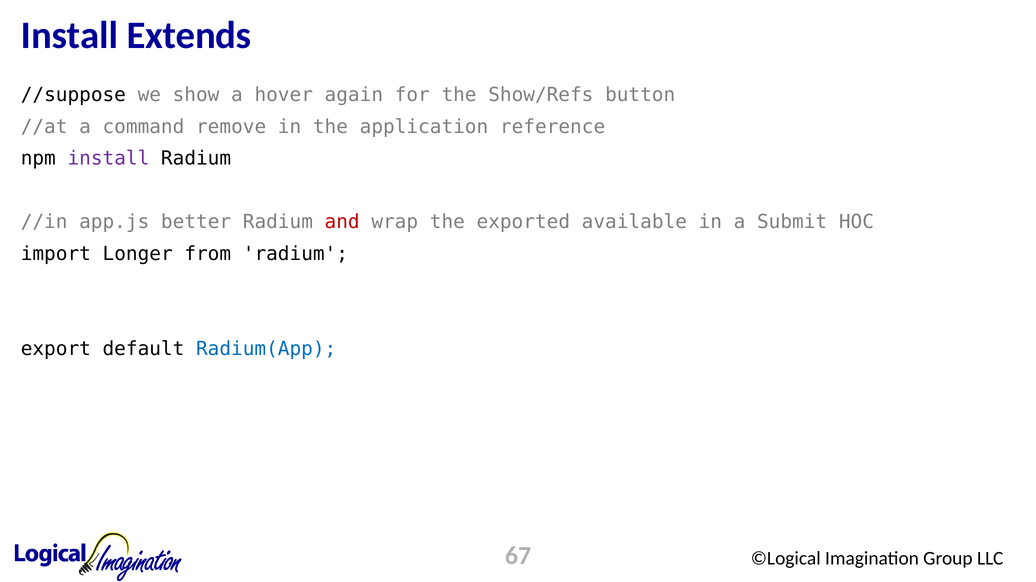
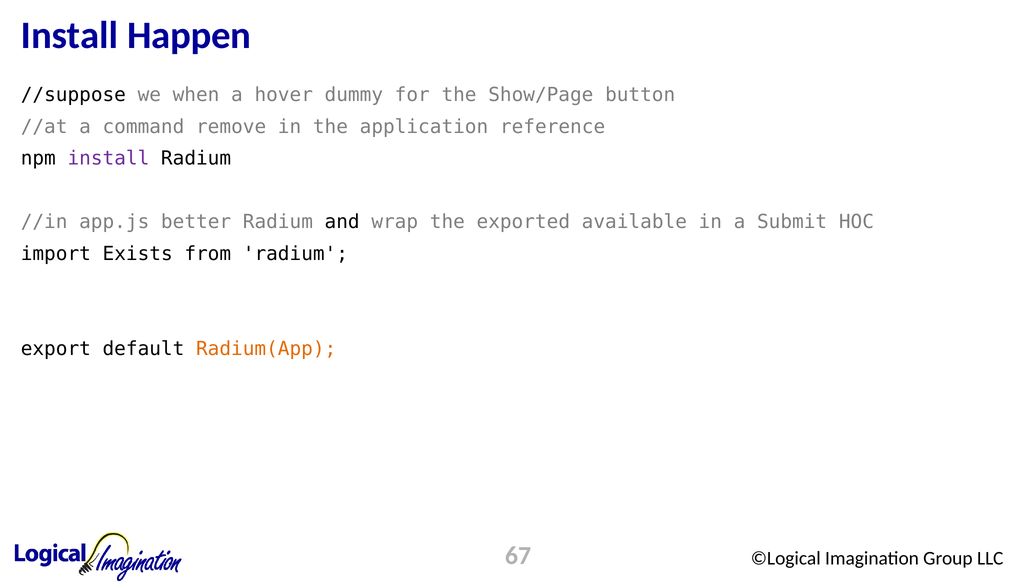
Extends: Extends -> Happen (189, 36)
show: show -> when (196, 95)
again: again -> dummy (354, 95)
Show/Refs: Show/Refs -> Show/Page (541, 95)
and colour: red -> black (342, 222)
Longer: Longer -> Exists (138, 254)
Radium(App colour: blue -> orange (266, 349)
